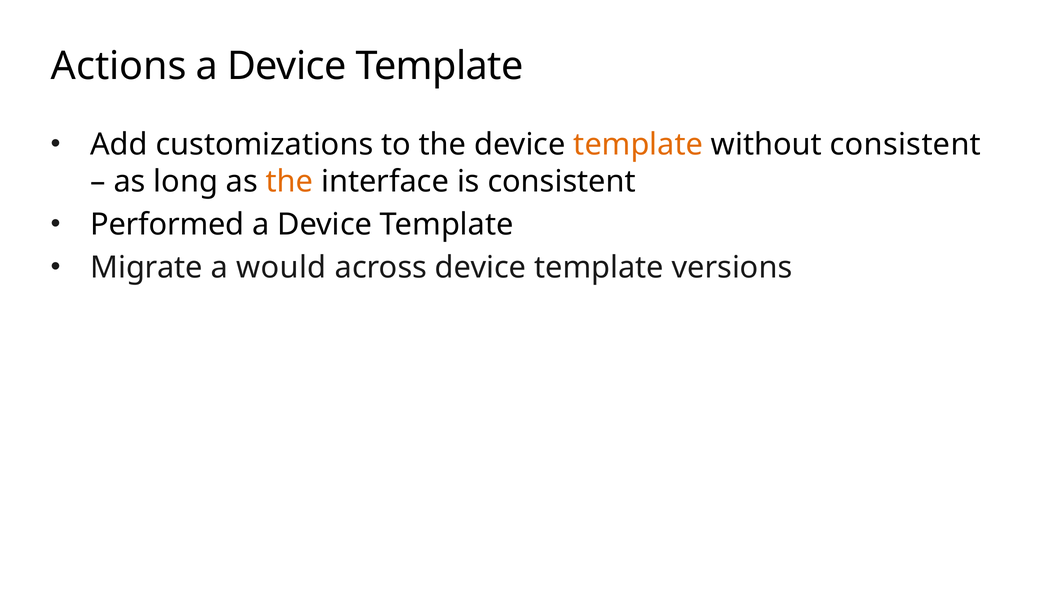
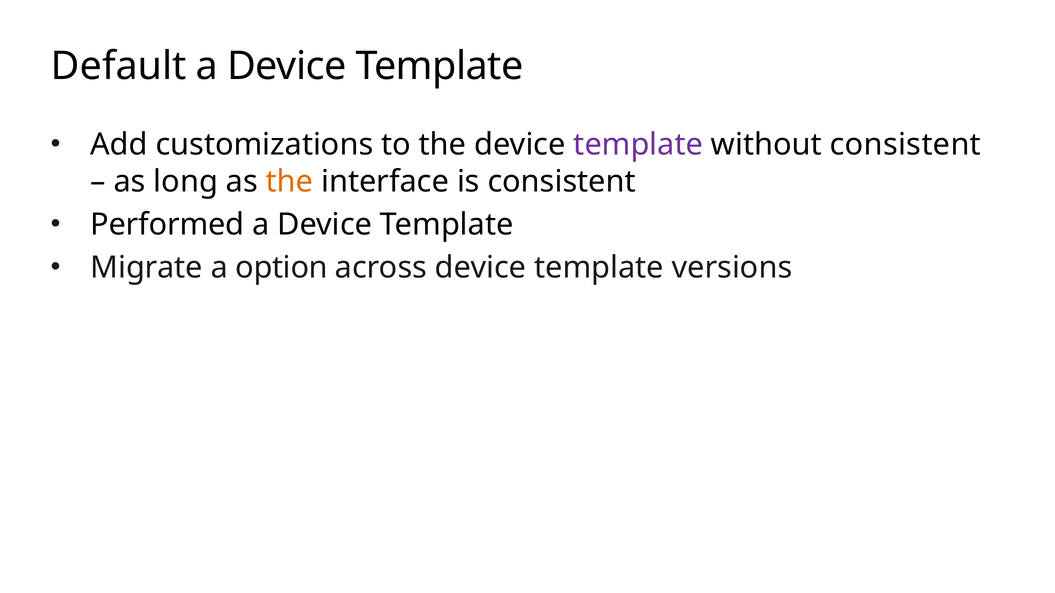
Actions: Actions -> Default (119, 66)
template colour: orange -> purple (638, 145)
would: would -> option (282, 268)
